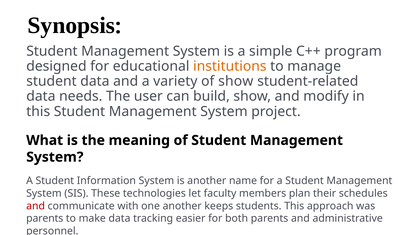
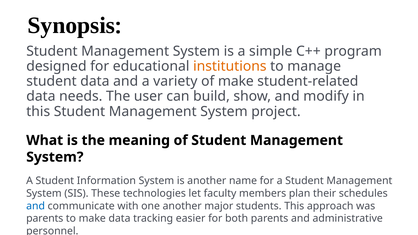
of show: show -> make (236, 81)
and colour: red -> blue (36, 206)
keeps: keeps -> major (219, 206)
